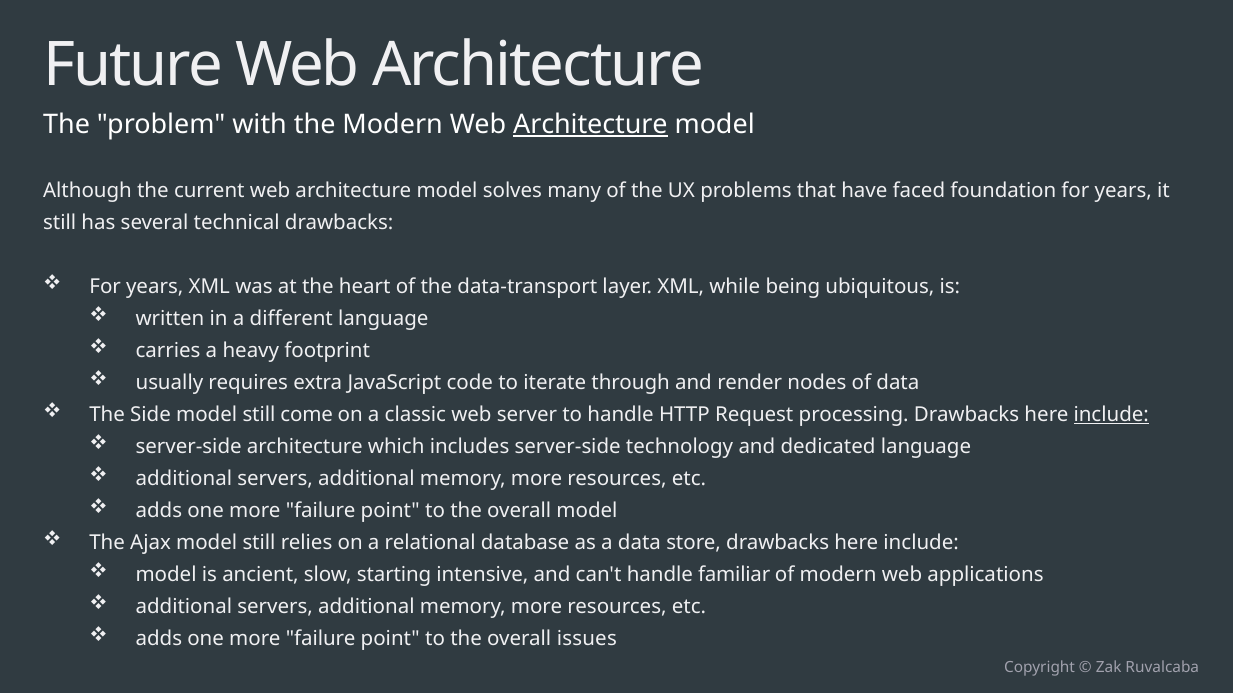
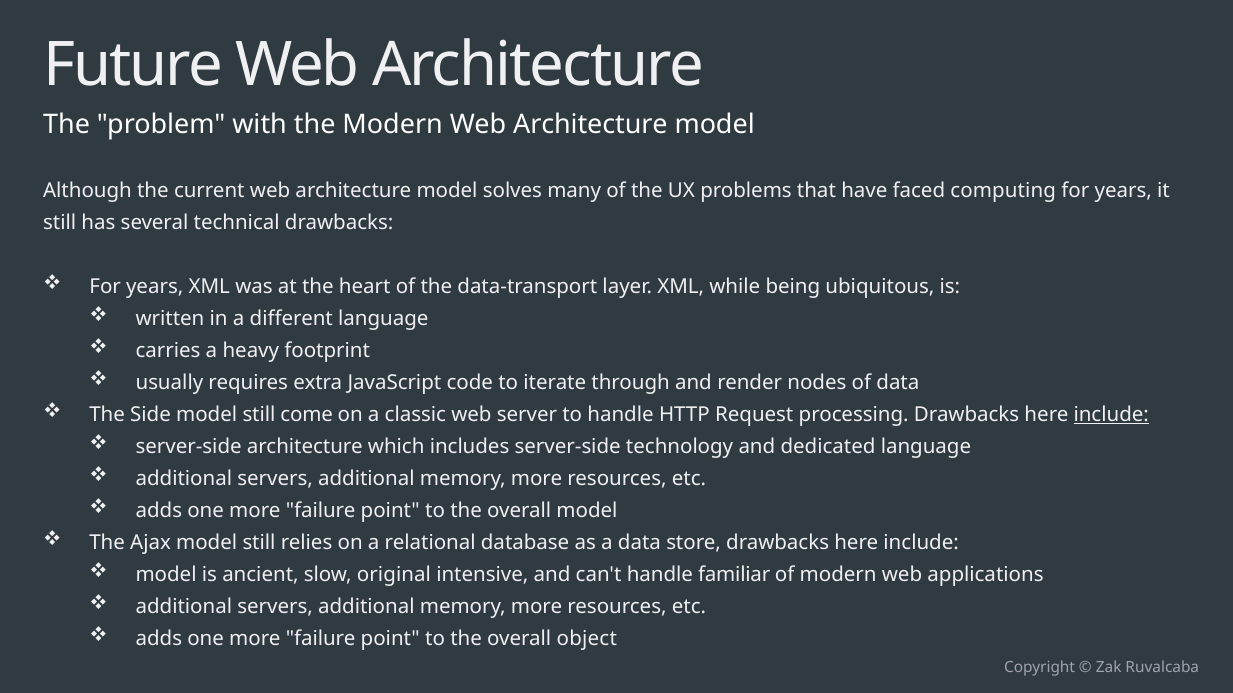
Architecture underline: present -> none (590, 124)
foundation: foundation -> computing (1003, 190)
starting: starting -> original (394, 575)
issues: issues -> object (587, 639)
